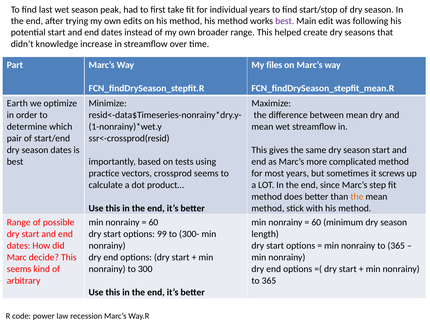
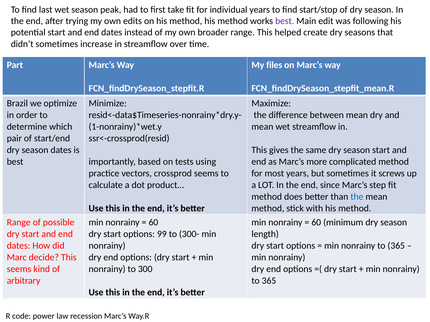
didn’t knowledge: knowledge -> sometimes (57, 44)
Earth: Earth -> Brazil (17, 104)
the colour: orange -> blue (357, 197)
